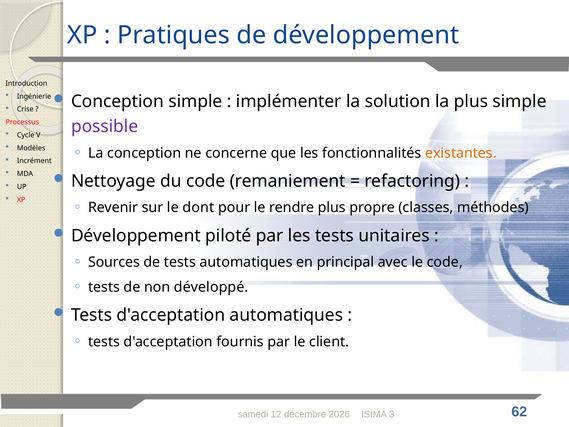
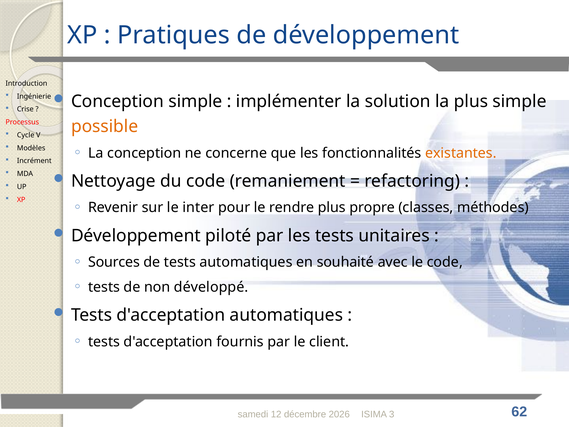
possible colour: purple -> orange (105, 126)
dont: dont -> inter (198, 207)
principal: principal -> souhaité (345, 262)
